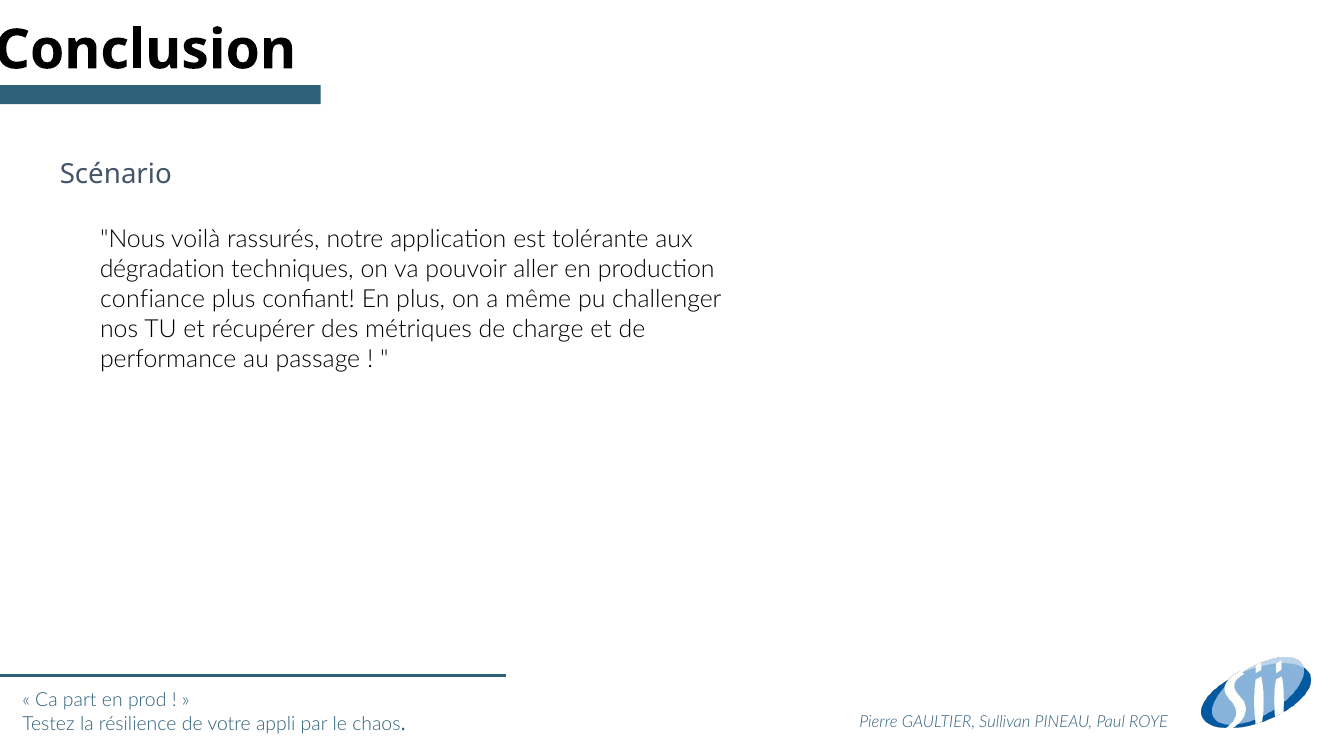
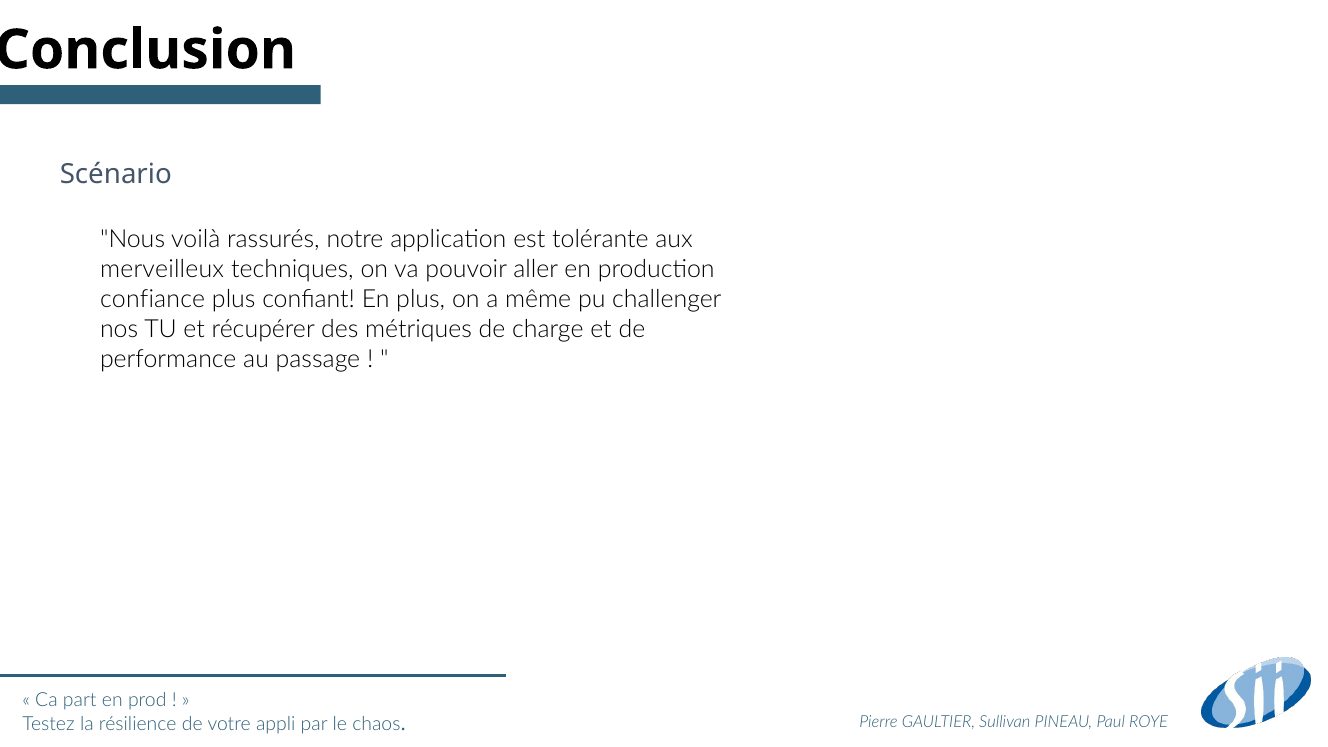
dégradation: dégradation -> merveilleux (162, 269)
